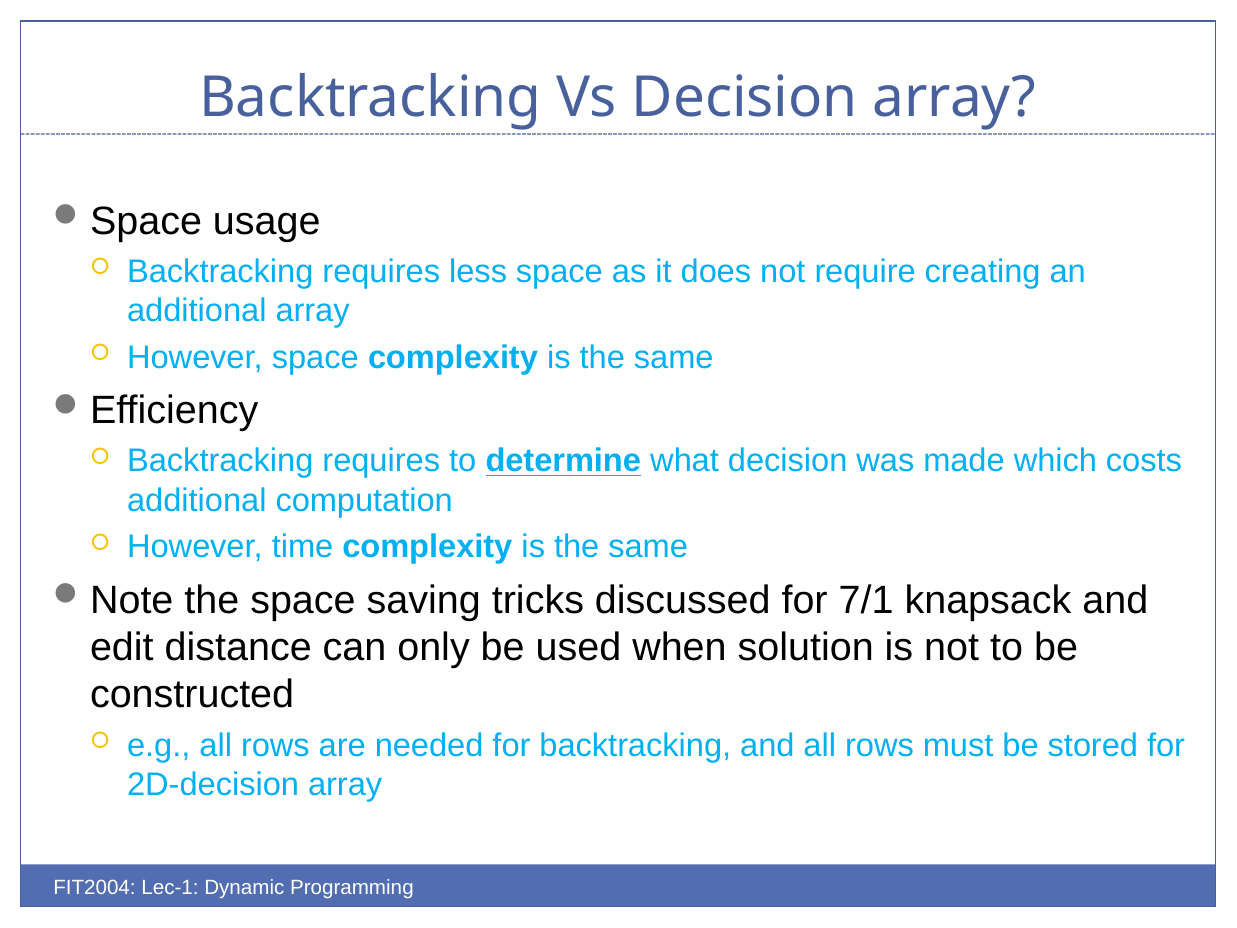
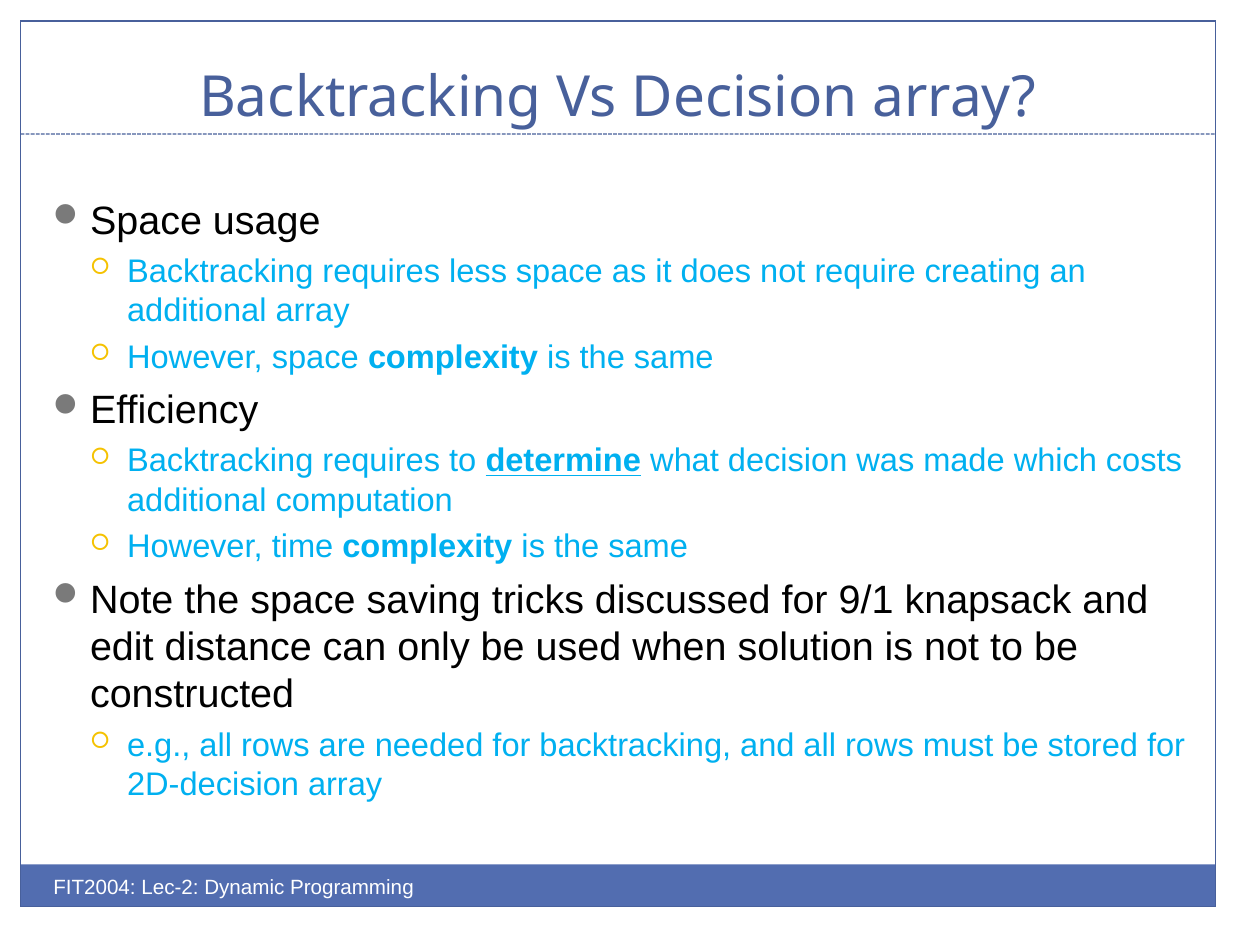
7/1: 7/1 -> 9/1 (866, 600)
Lec-1: Lec-1 -> Lec-2 (170, 887)
